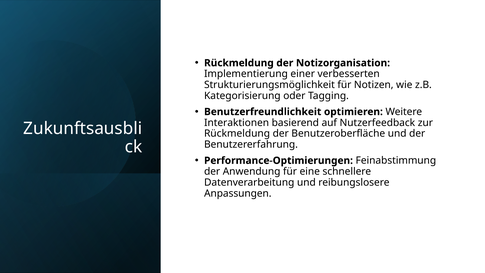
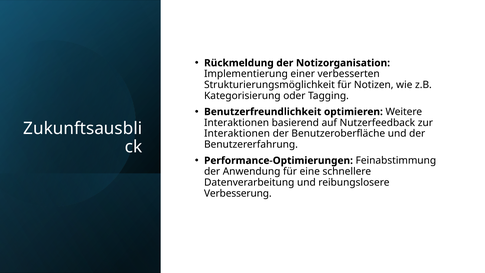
Rückmeldung: Rückmeldung -> Interaktionen (237, 134)
Anpassungen: Anpassungen -> Verbesserung (238, 193)
